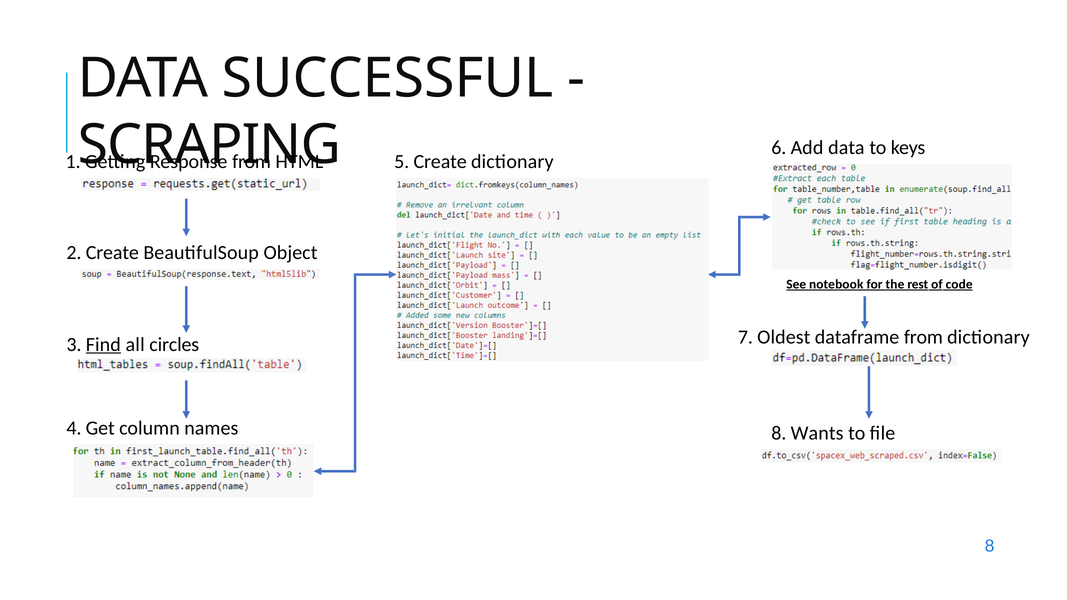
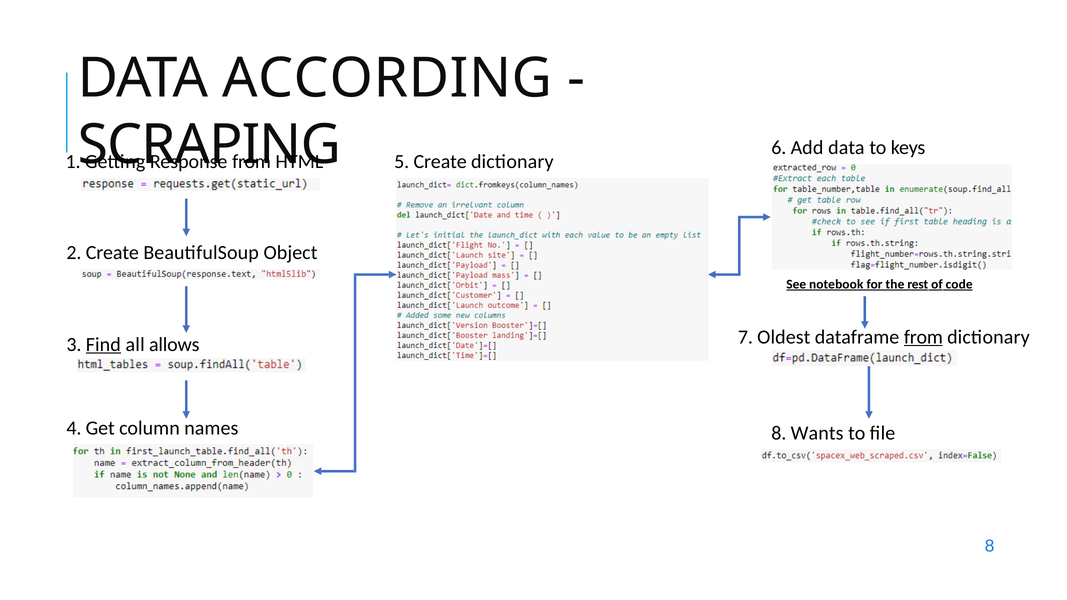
SUCCESSFUL: SUCCESSFUL -> ACCORDING (387, 78)
from underline: none -> present (923, 337)
circles: circles -> allows (174, 345)
